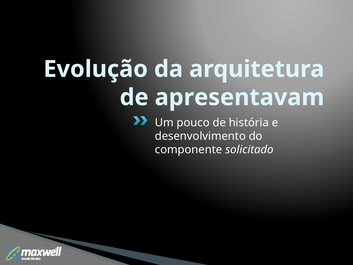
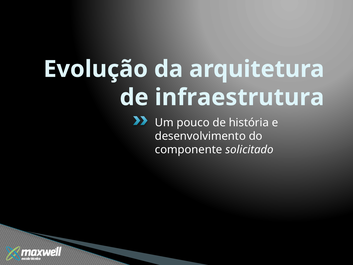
apresentavam: apresentavam -> infraestrutura (239, 97)
